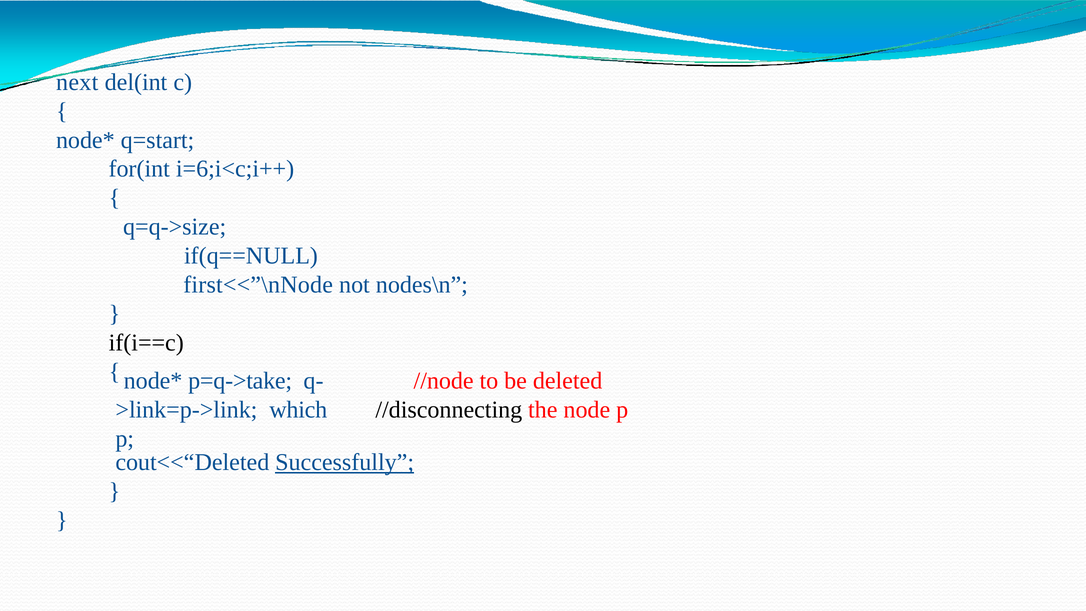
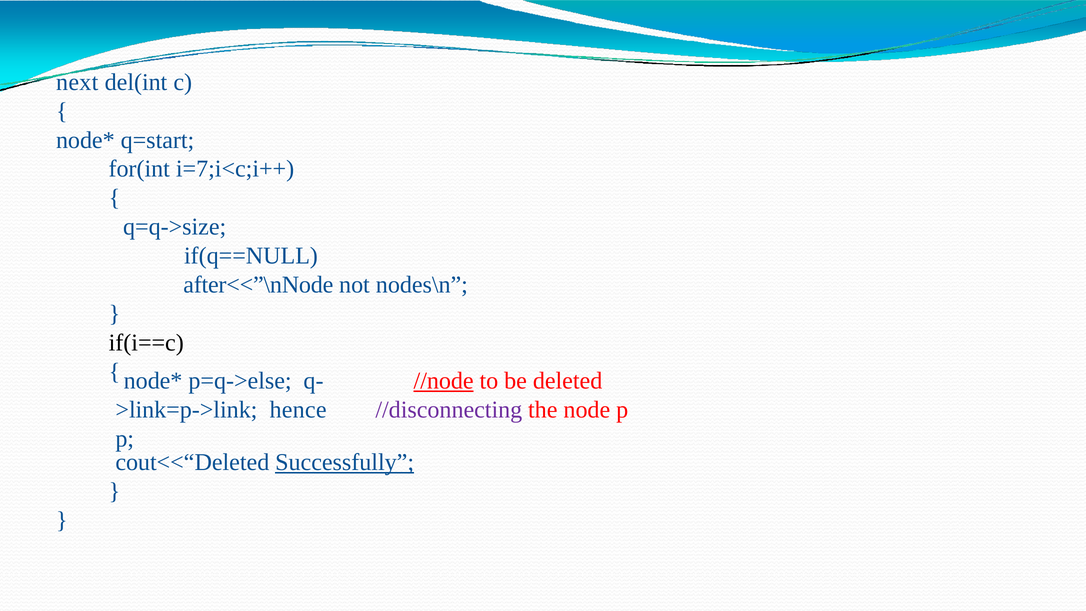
i=6;i<c;i++: i=6;i<c;i++ -> i=7;i<c;i++ (235, 169)
first<<”\nNode: first<<”\nNode -> after<<”\nNode (258, 285)
//node underline: none -> present (444, 381)
p=q->take: p=q->take -> p=q->else (240, 381)
which: which -> hence (298, 410)
//disconnecting colour: black -> purple (449, 410)
